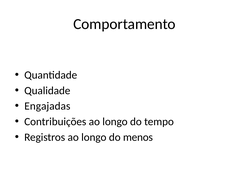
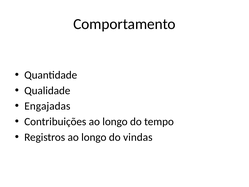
menos: menos -> vindas (138, 137)
